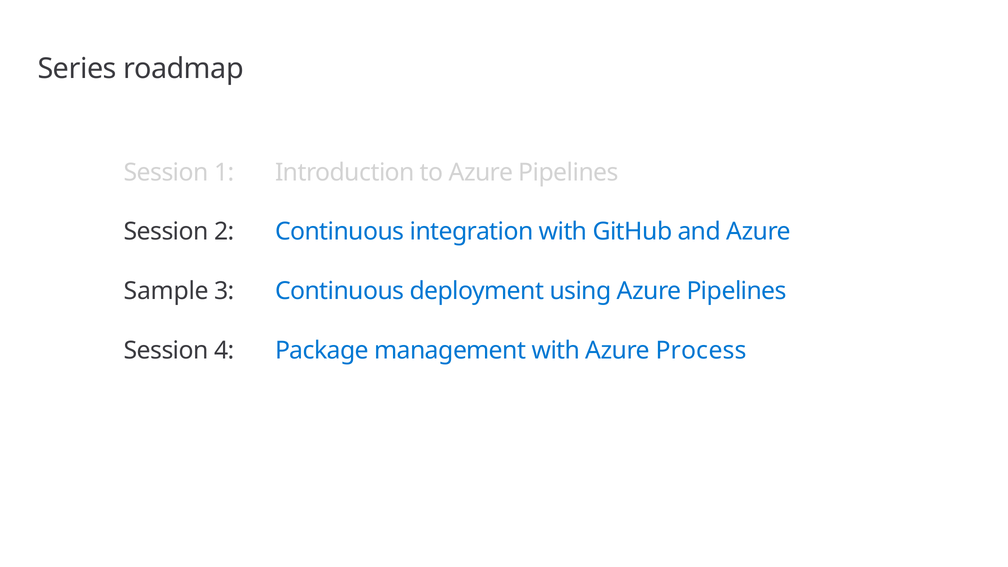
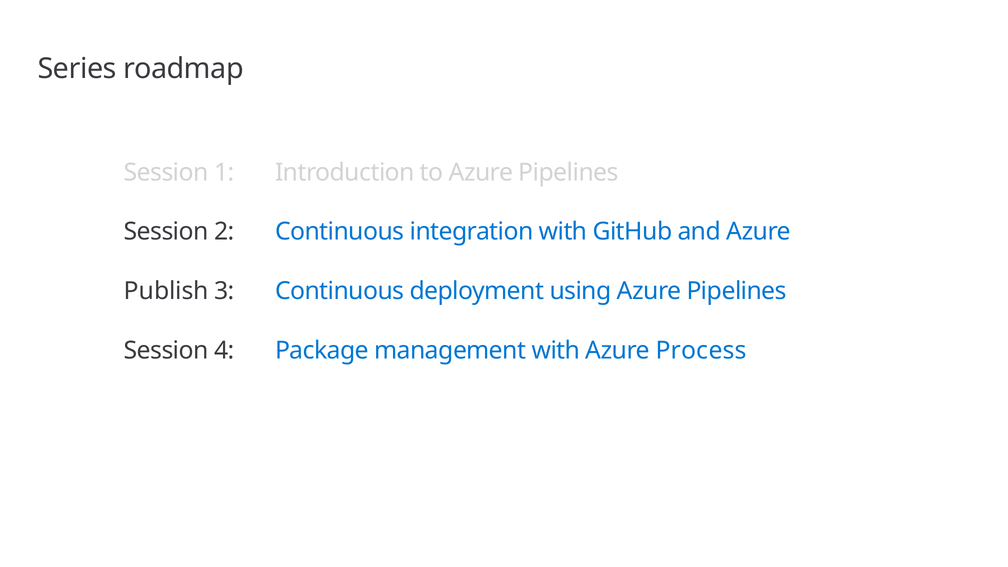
Sample: Sample -> Publish (166, 291)
